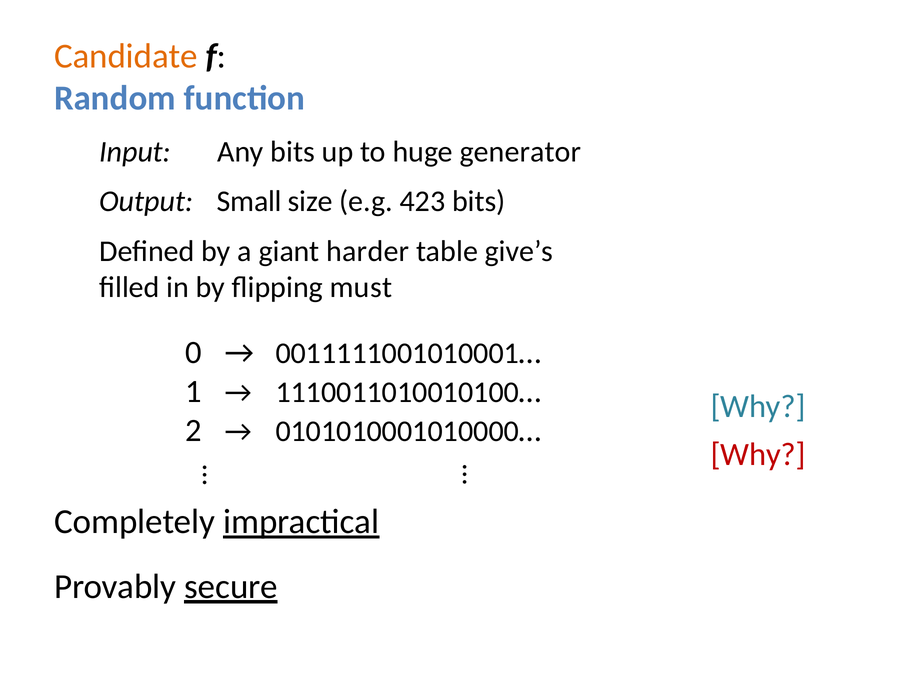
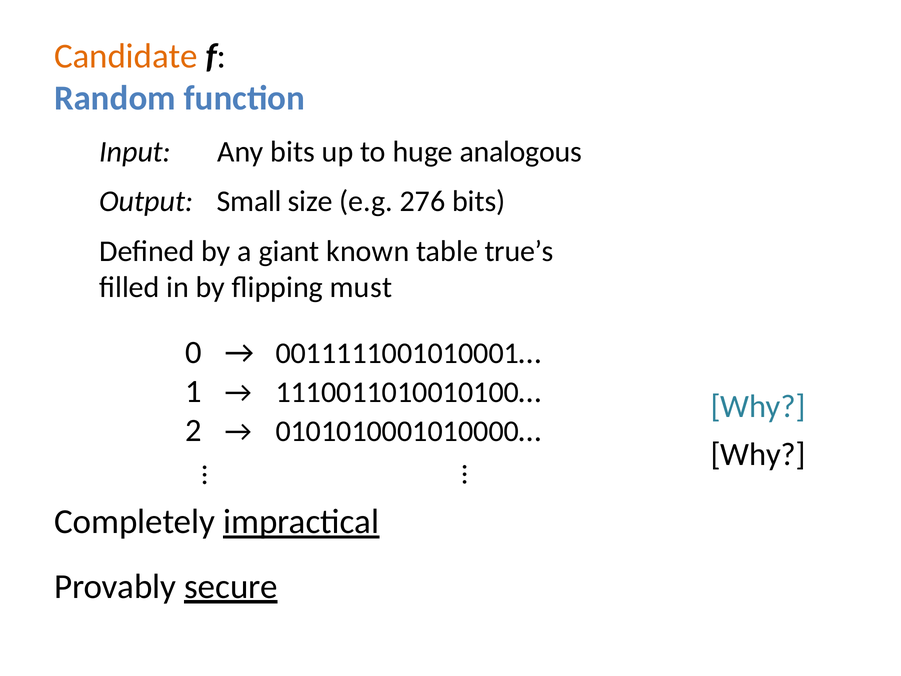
generator: generator -> analogous (521, 152)
423: 423 -> 276 (422, 202)
harder: harder -> known (368, 251)
give’s: give’s -> true’s (519, 251)
Why colour: red -> black (758, 454)
